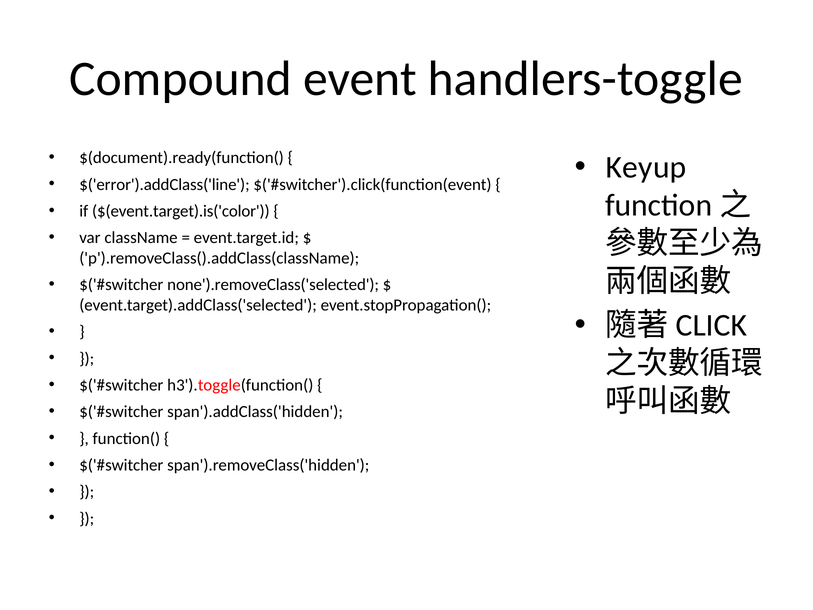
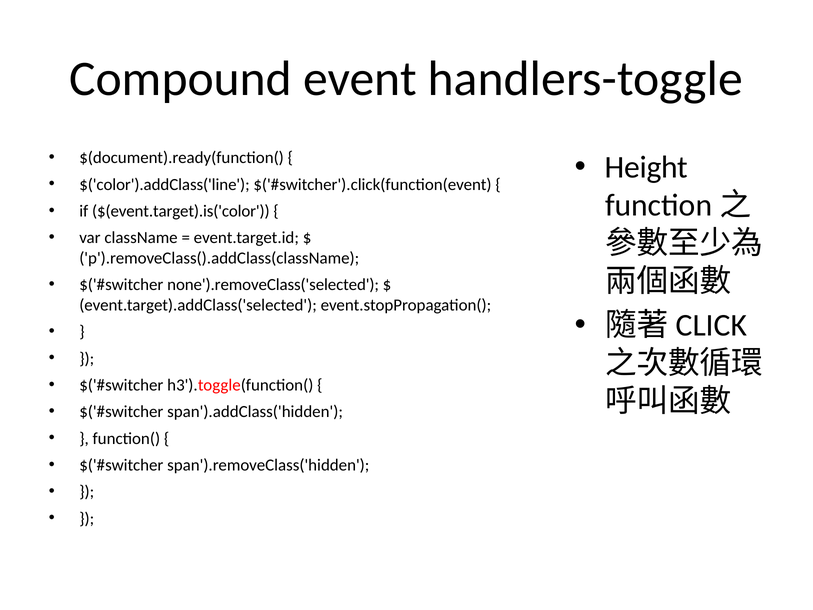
Keyup: Keyup -> Height (646, 167)
$('error').addClass('line: $('error').addClass('line -> $('color').addClass('line (164, 184)
